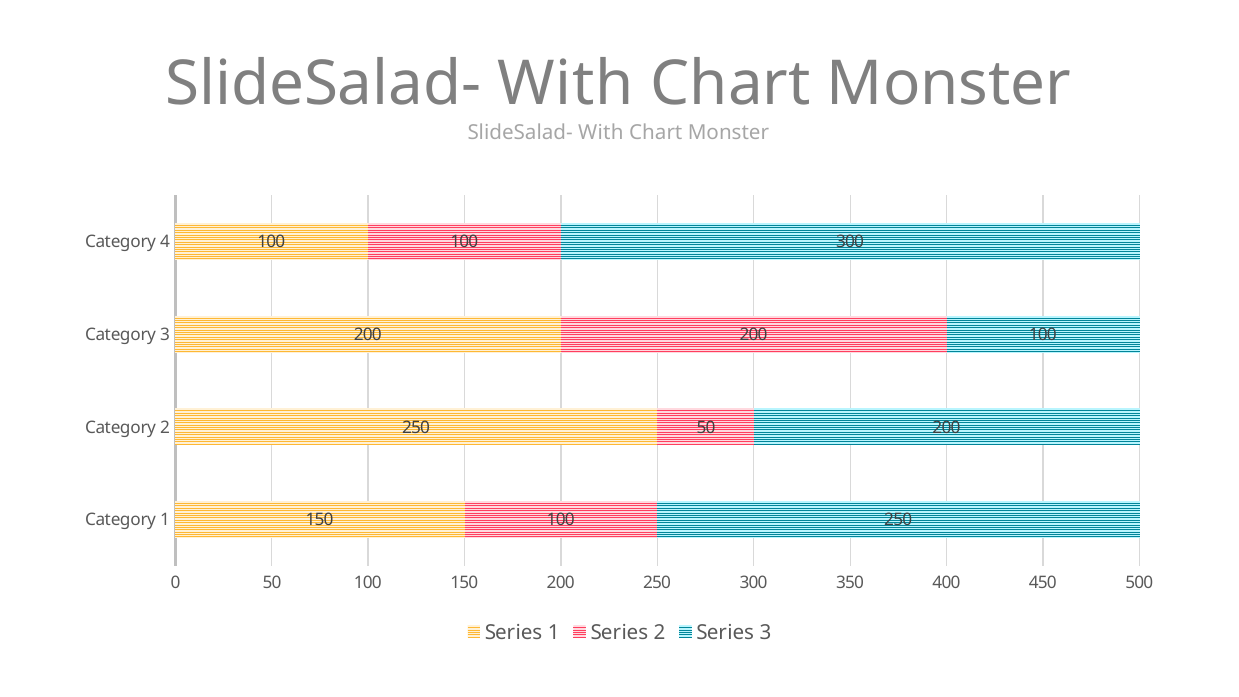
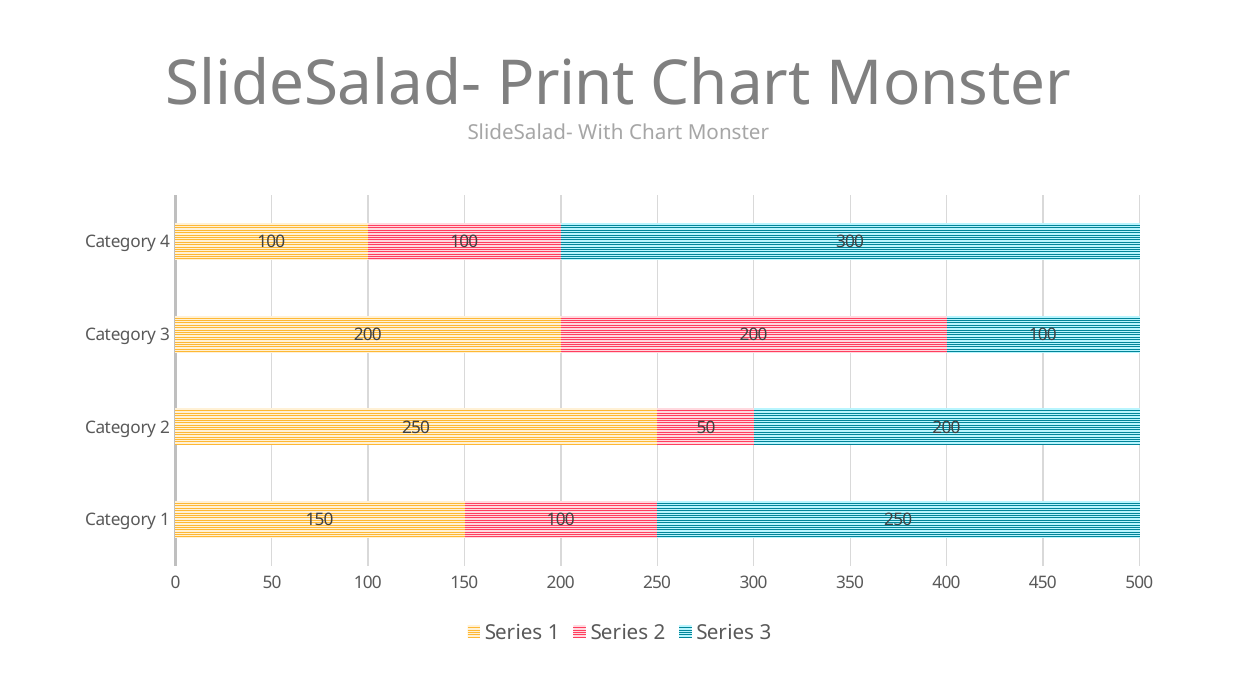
With: With -> Print (566, 84)
